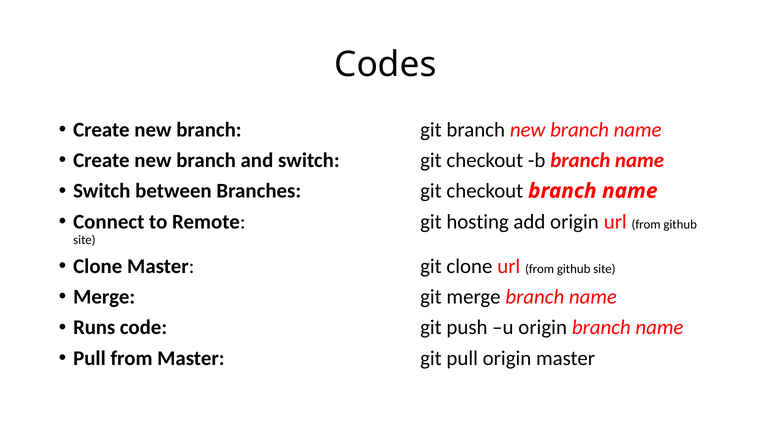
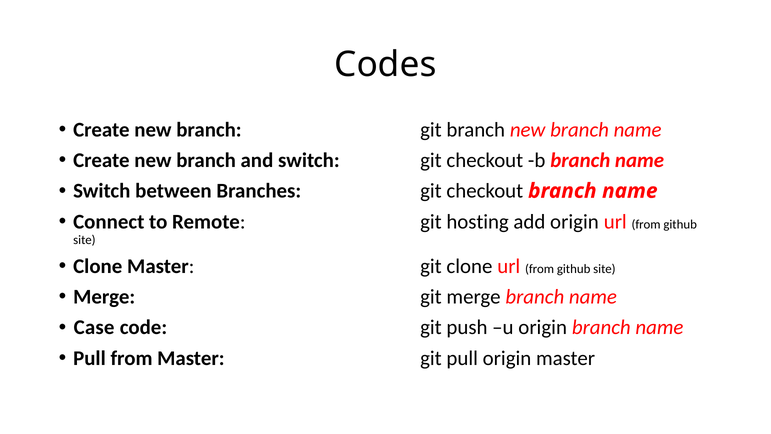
Runs: Runs -> Case (94, 327)
